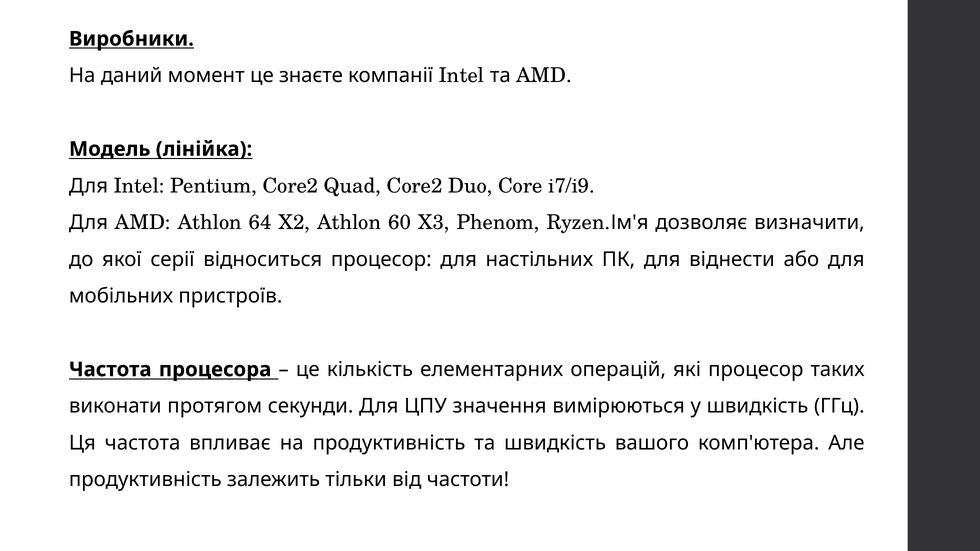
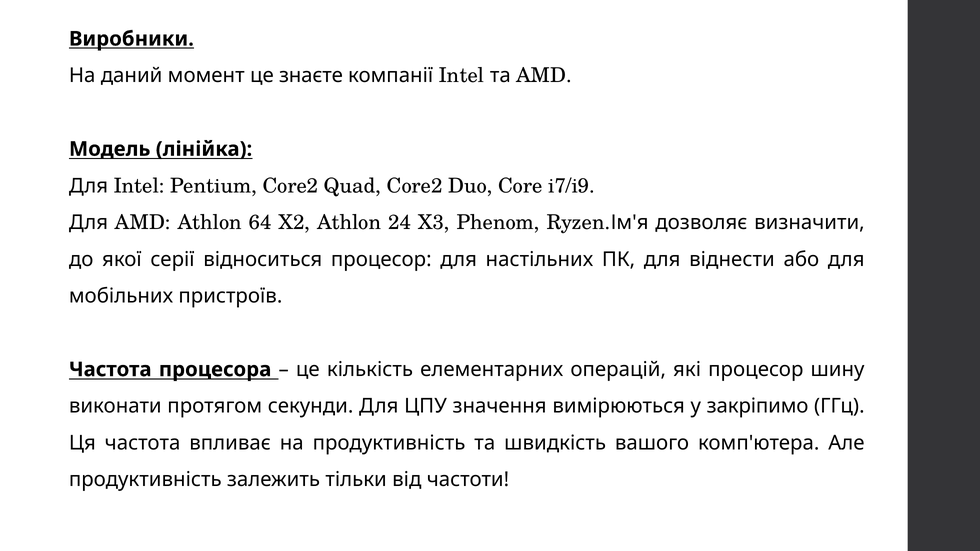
60: 60 -> 24 (400, 223)
таких: таких -> шину (837, 370)
у швидкість: швидкість -> закріпимо (758, 406)
